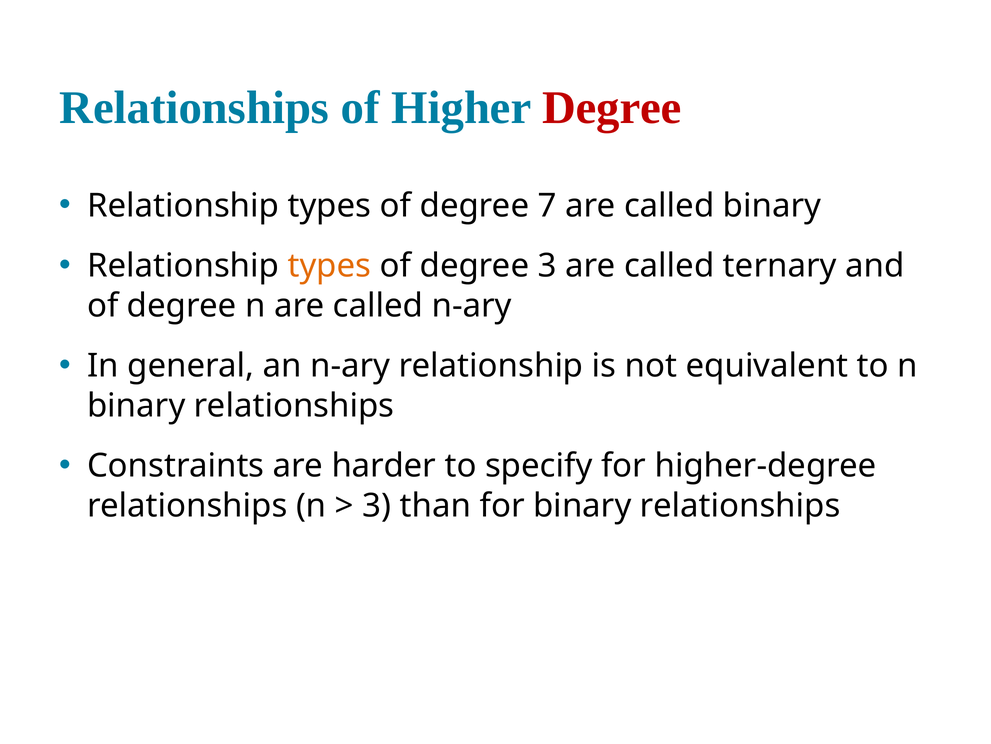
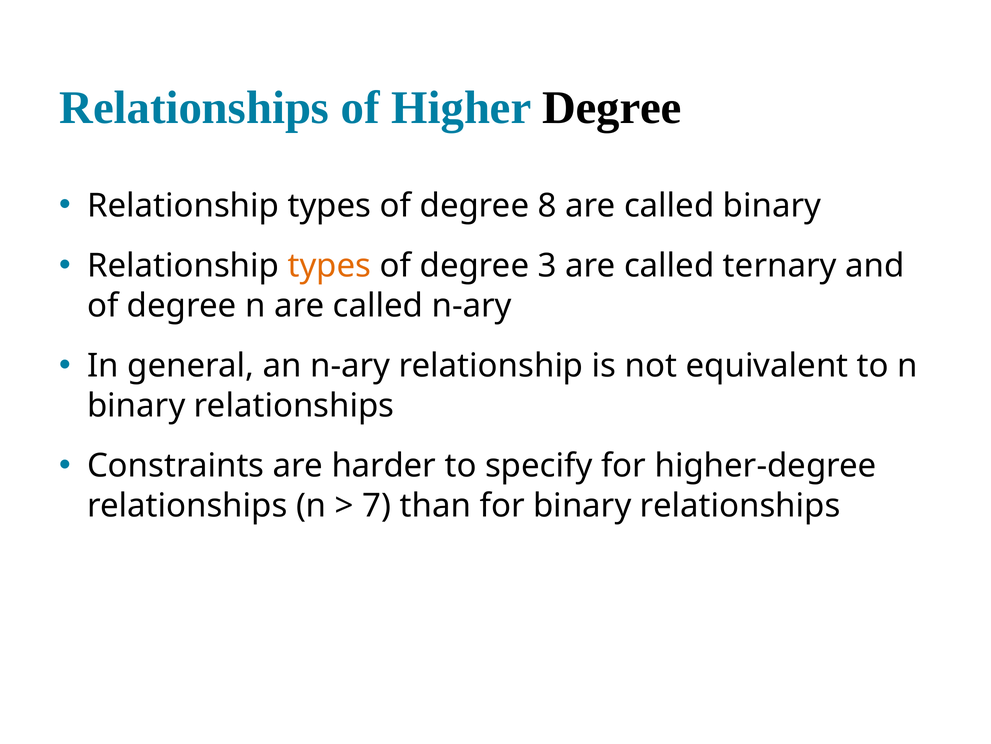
Degree colour: red -> black (612, 108)
7: 7 -> 8 (547, 205)
3: 3 -> 7 (377, 505)
